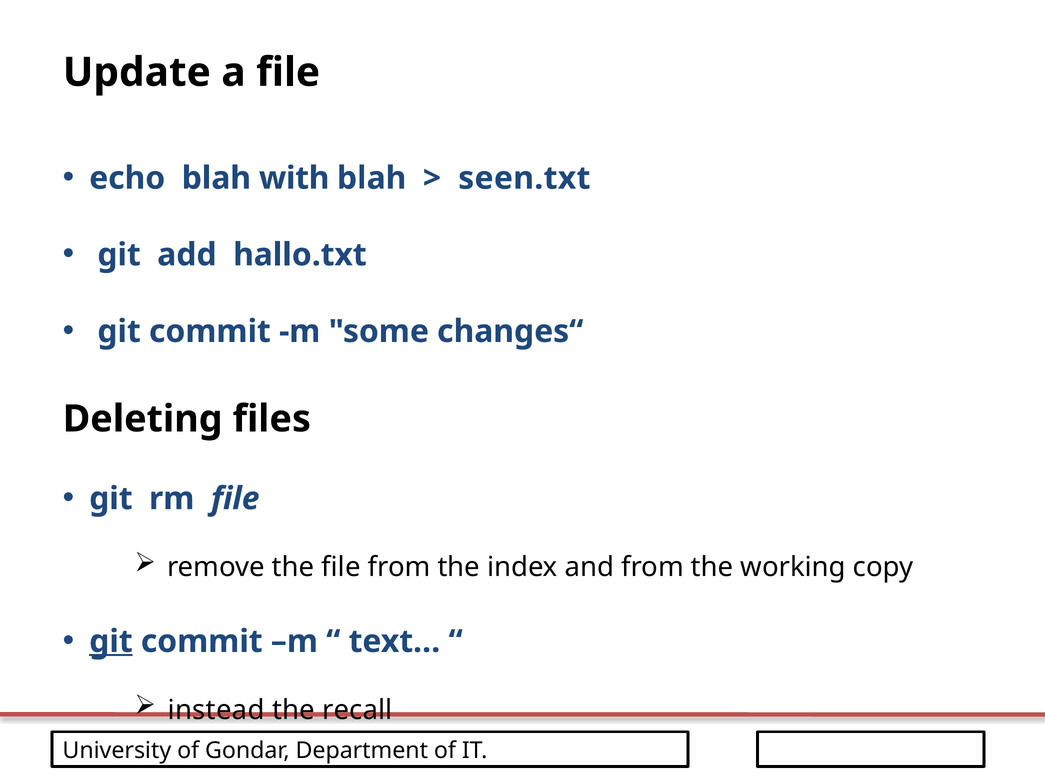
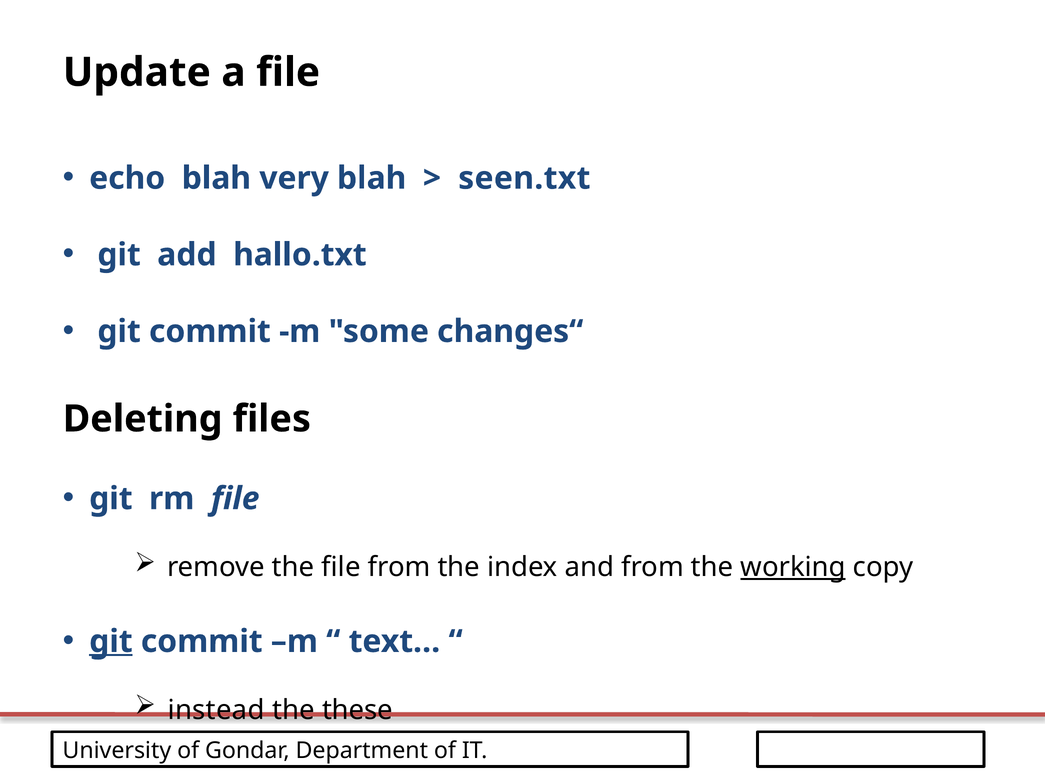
with: with -> very (294, 178)
working underline: none -> present (793, 567)
recall: recall -> these (357, 710)
